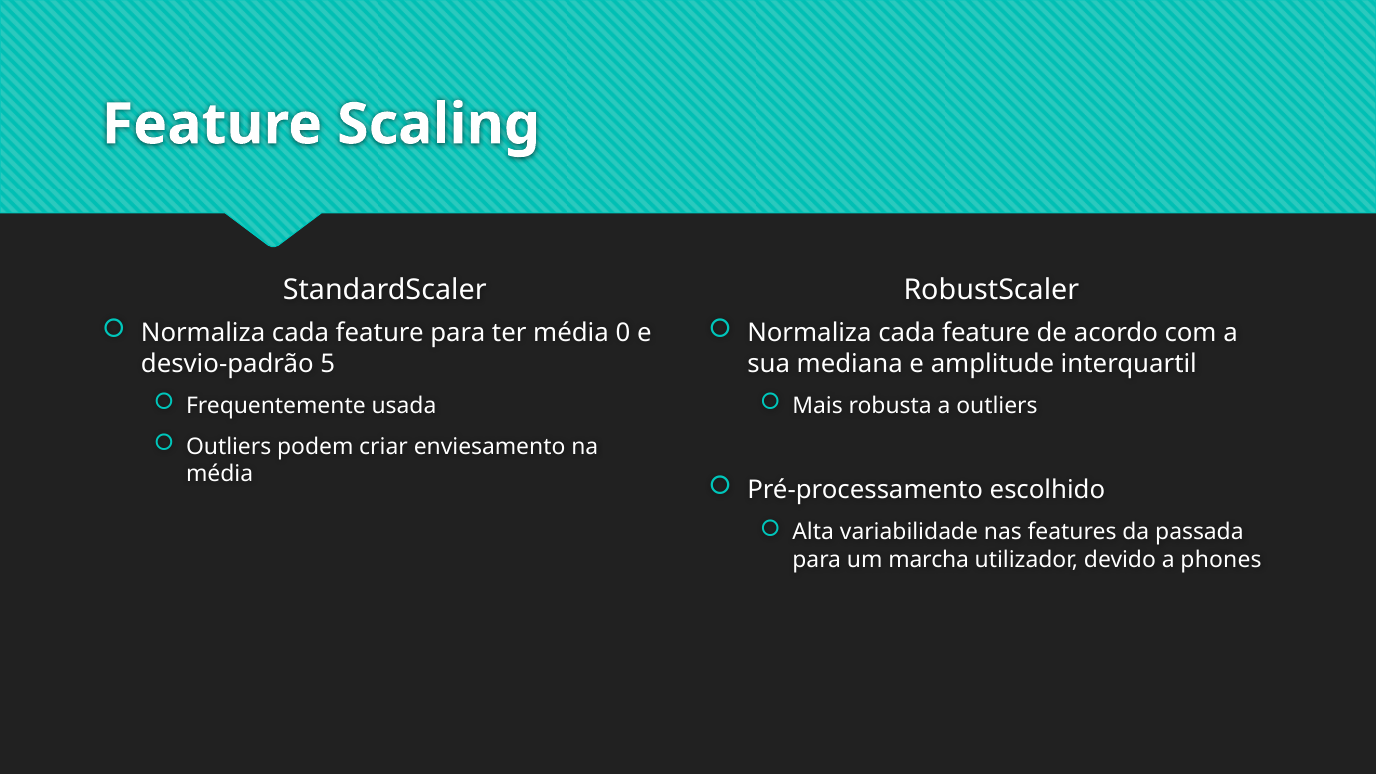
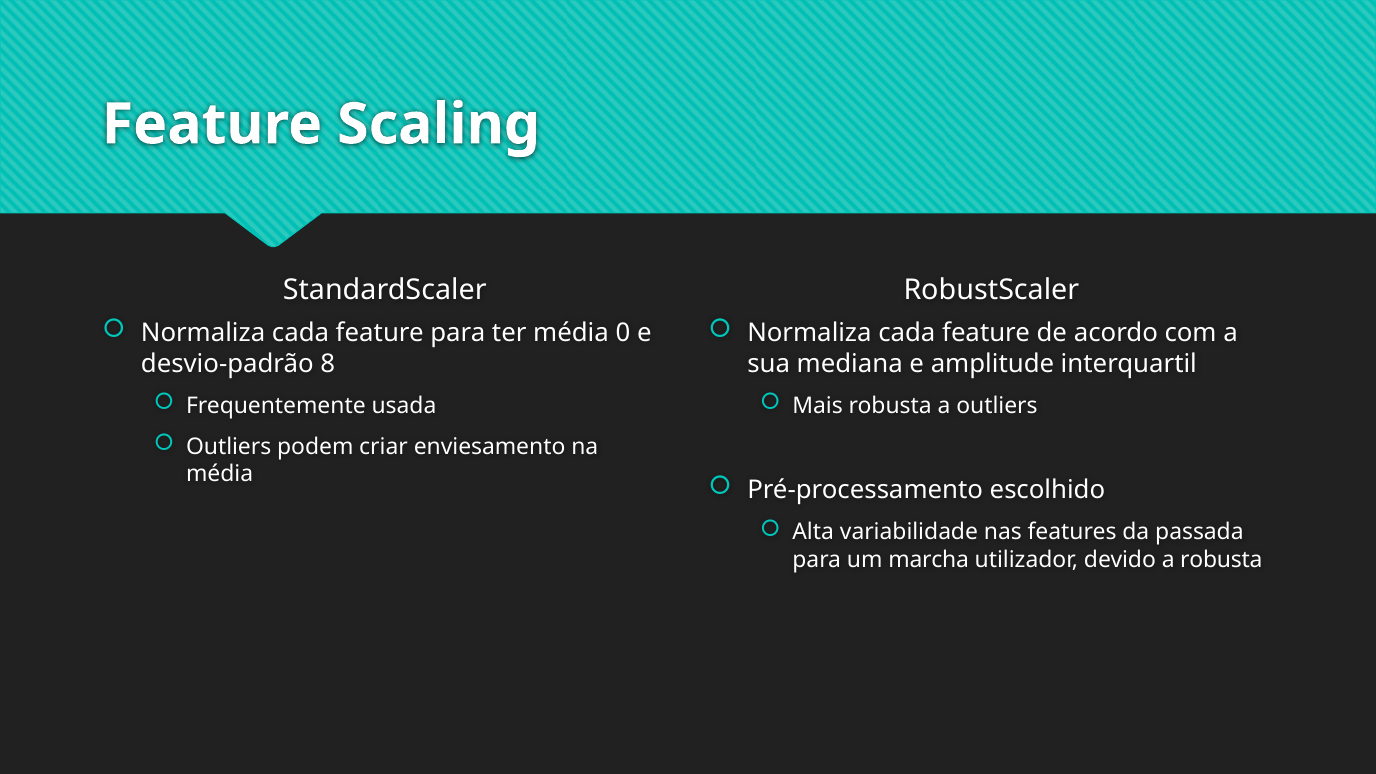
5: 5 -> 8 (328, 364)
a phones: phones -> robusta (1221, 560)
